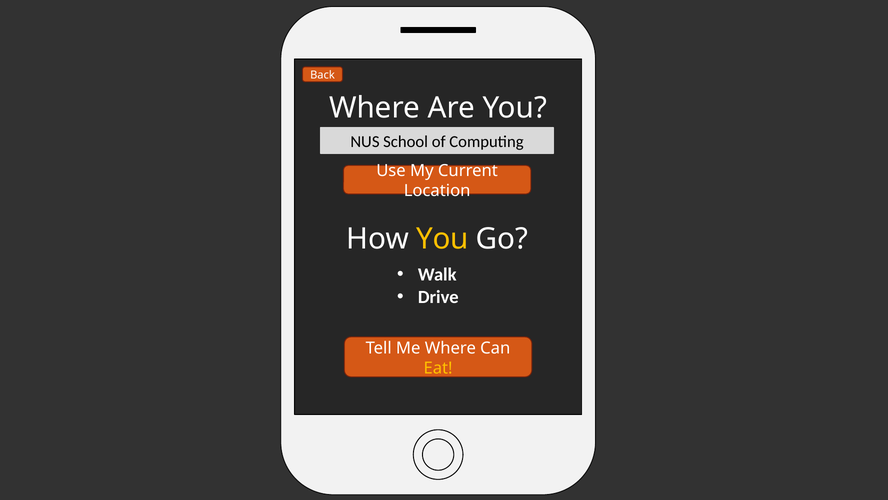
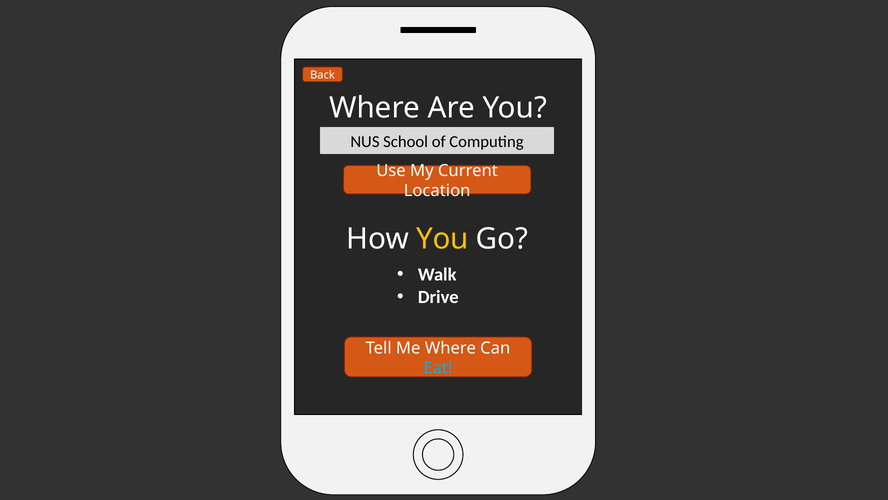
Eat colour: yellow -> light blue (438, 368)
